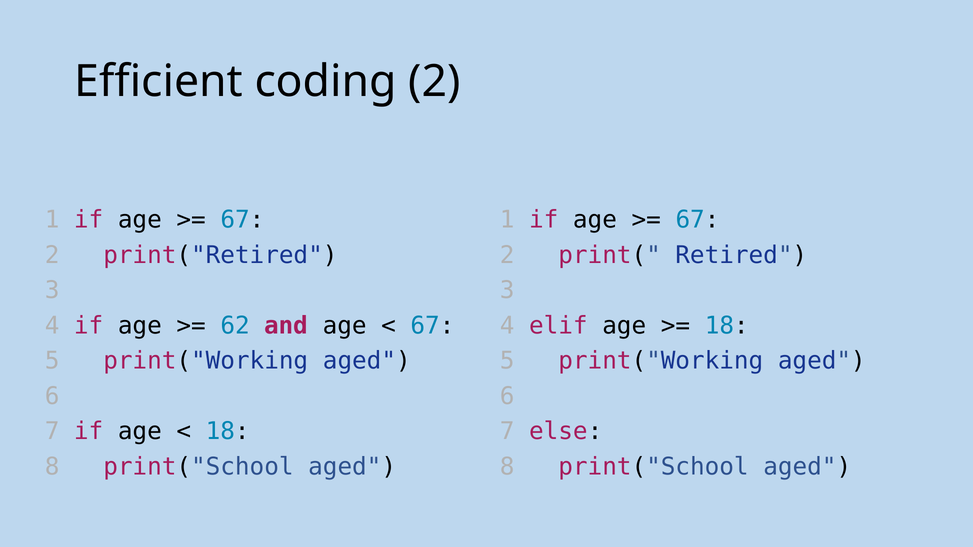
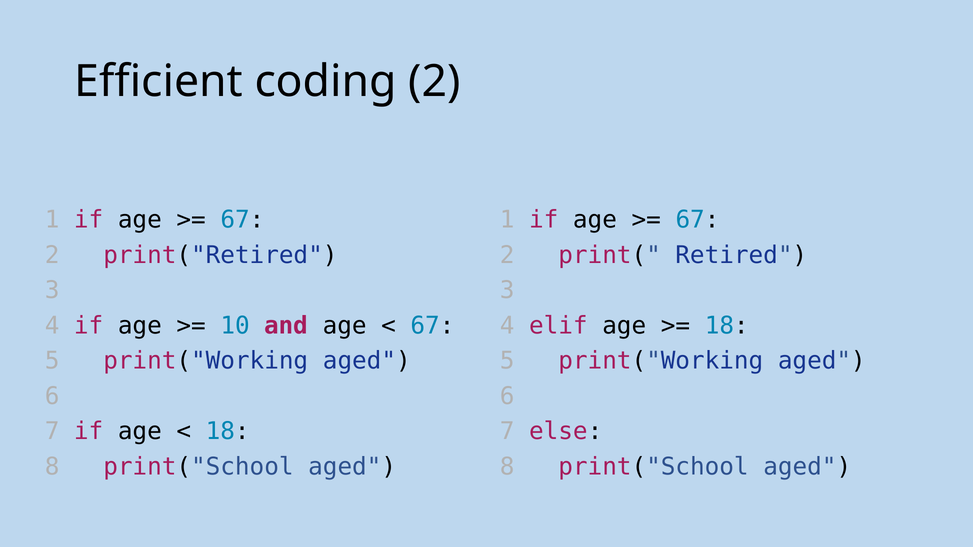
62: 62 -> 10 (235, 326)
